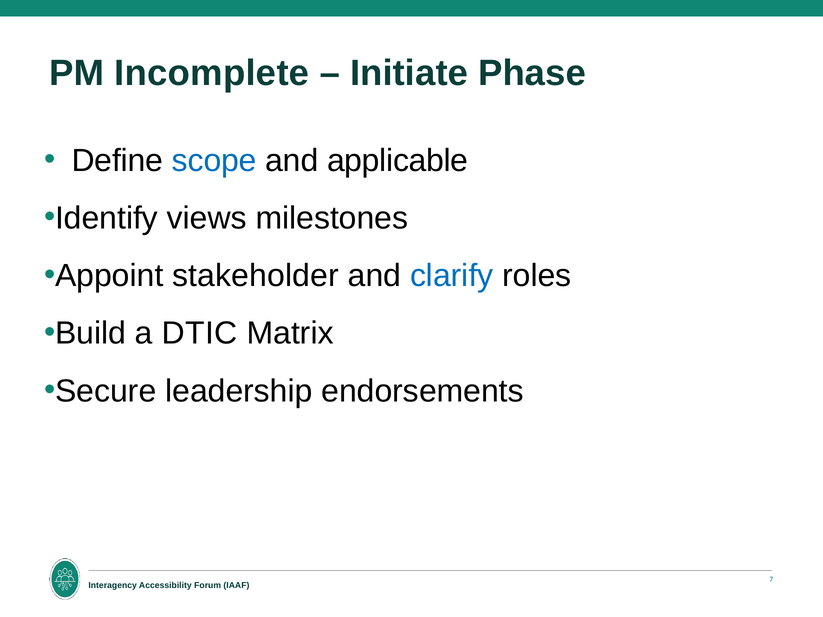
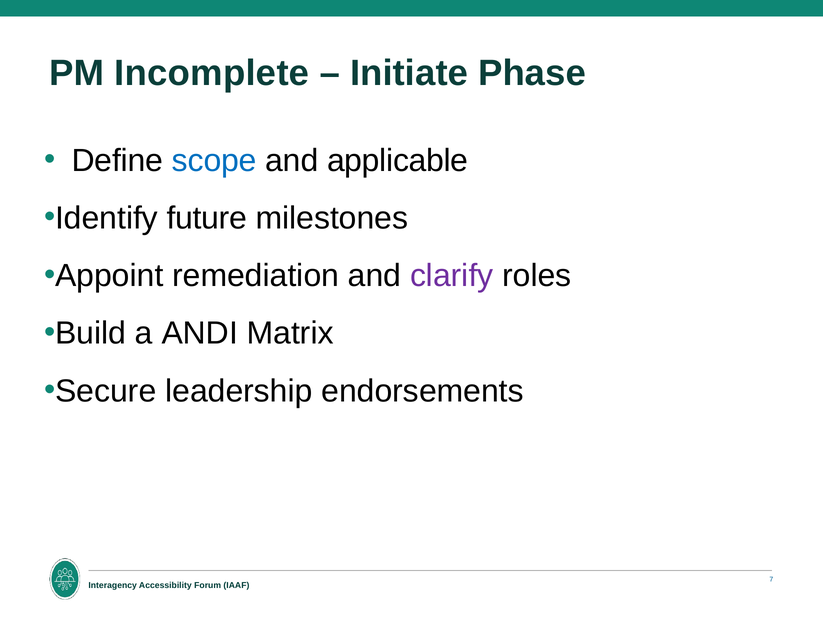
views: views -> future (207, 218)
stakeholder: stakeholder -> remediation (256, 276)
clarify colour: blue -> purple (452, 276)
DTIC: DTIC -> ANDI (200, 334)
